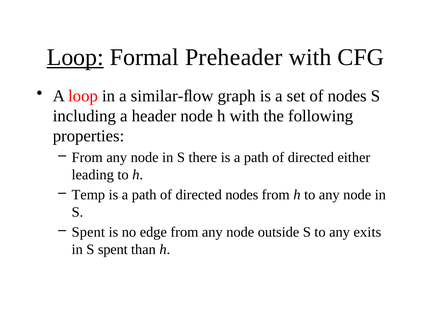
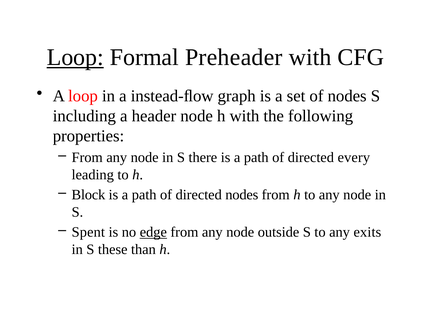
similar-ﬂow: similar-ﬂow -> instead-ﬂow (172, 96)
either: either -> every (354, 158)
Temp: Temp -> Block (88, 195)
edge underline: none -> present (153, 232)
S spent: spent -> these (113, 250)
